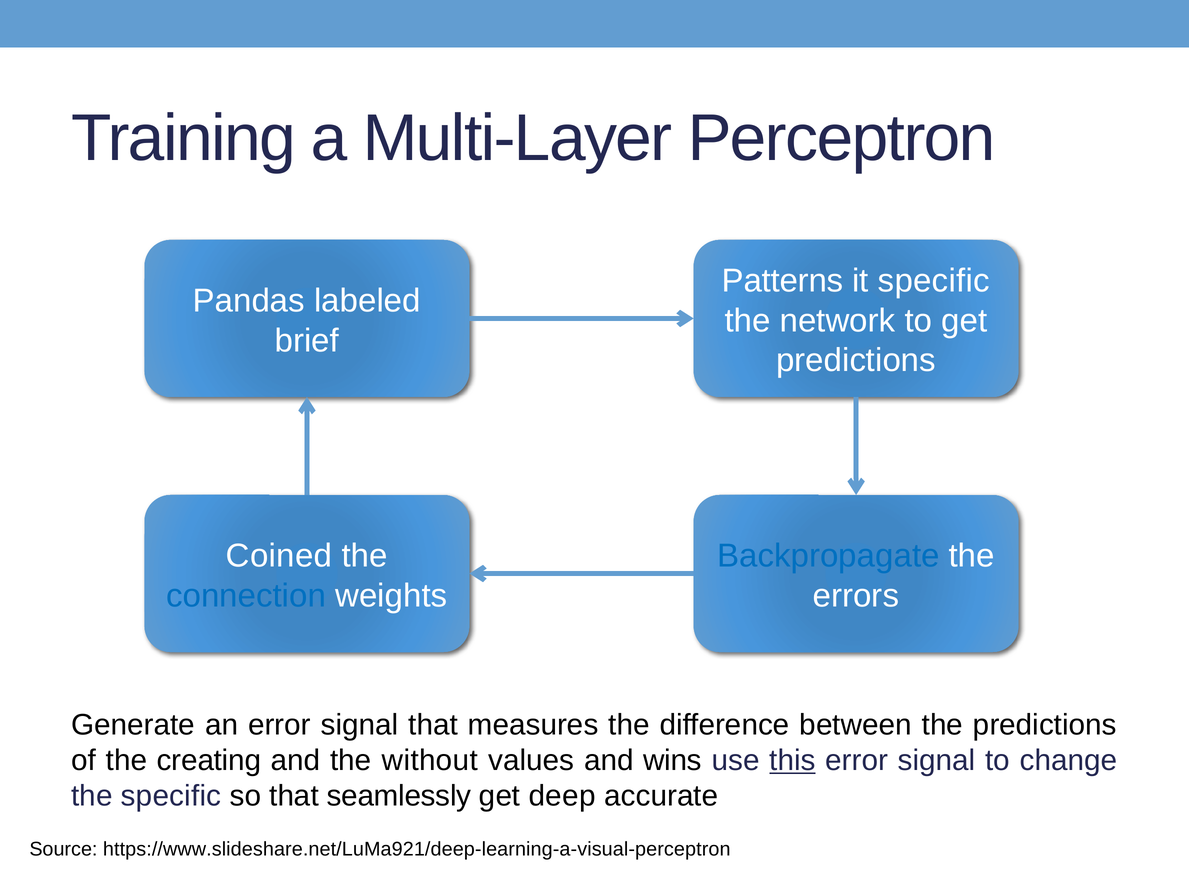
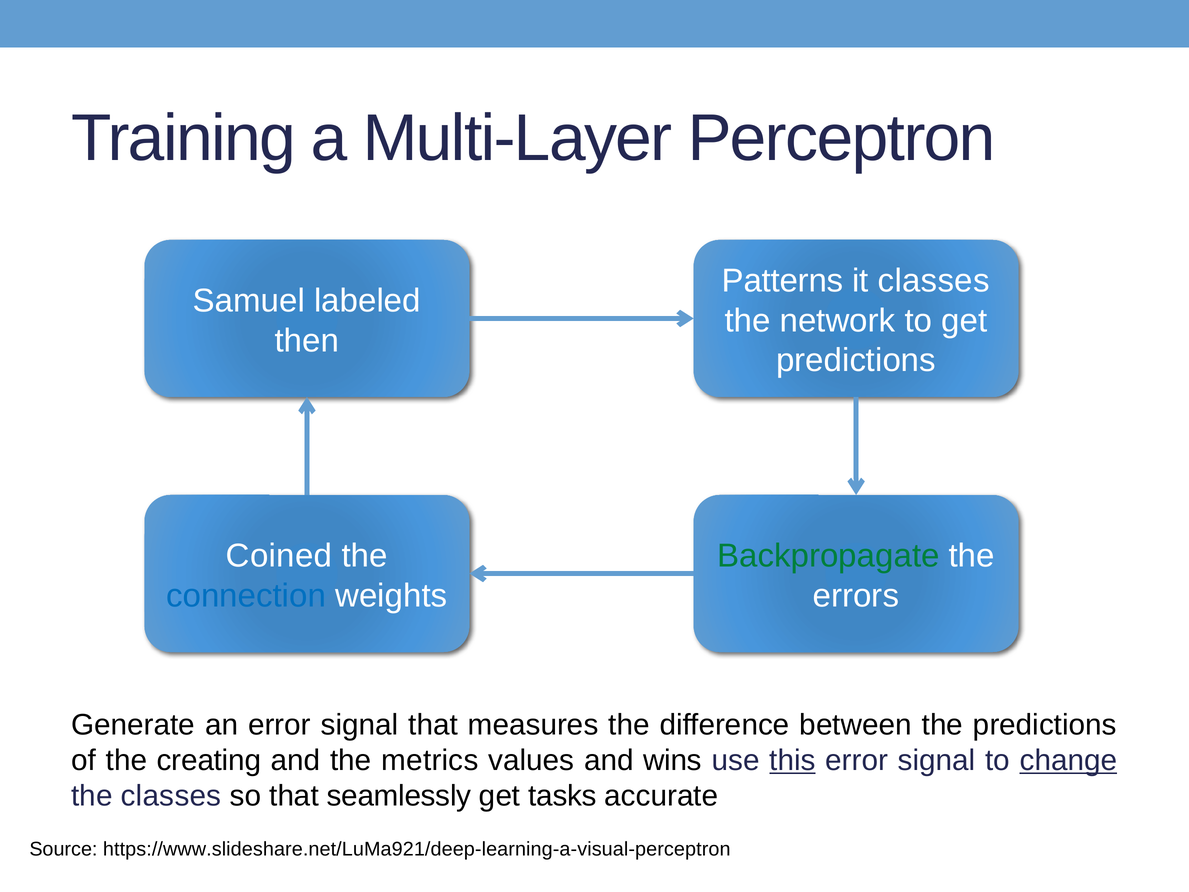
it specific: specific -> classes (934, 281)
Pandas: Pandas -> Samuel (249, 301)
brief: brief -> then (307, 341)
Backpropagate colour: blue -> green (828, 556)
without: without -> metrics (430, 760)
change underline: none -> present (1068, 760)
the specific: specific -> classes (171, 796)
deep: deep -> tasks (562, 796)
